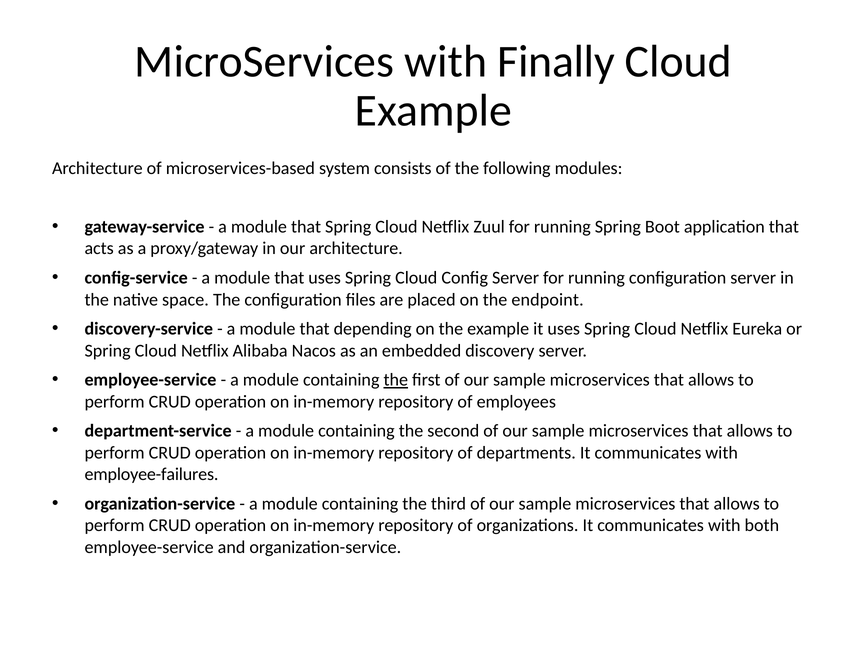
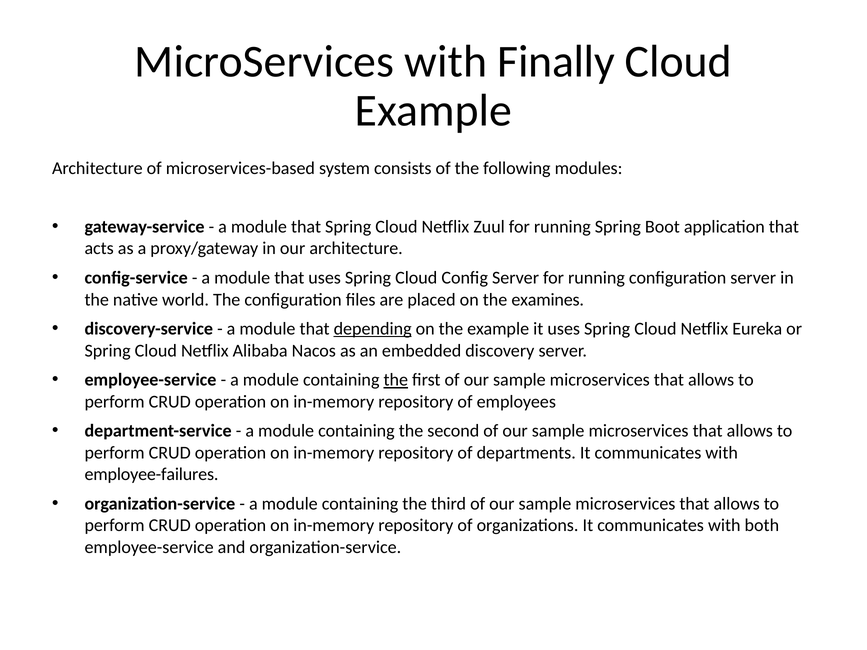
space: space -> world (186, 300)
endpoint: endpoint -> examines (548, 300)
depending underline: none -> present (373, 329)
